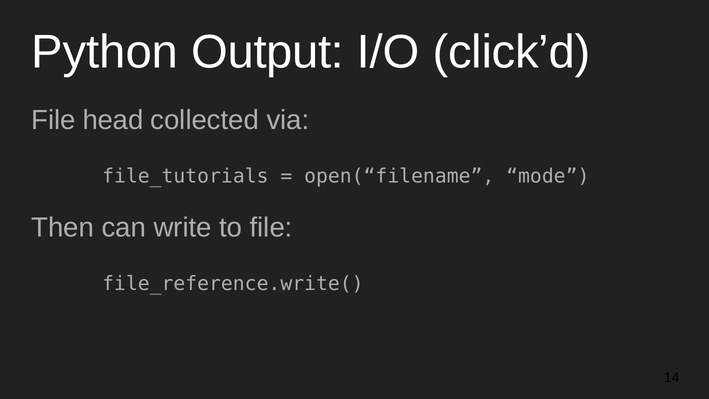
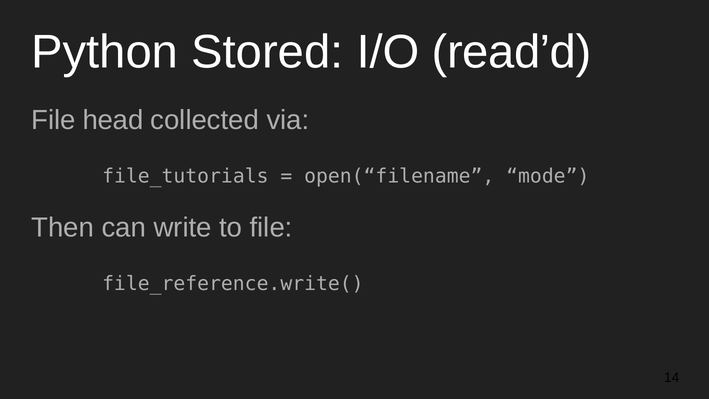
Output: Output -> Stored (267, 52)
click’d: click’d -> read’d (512, 52)
